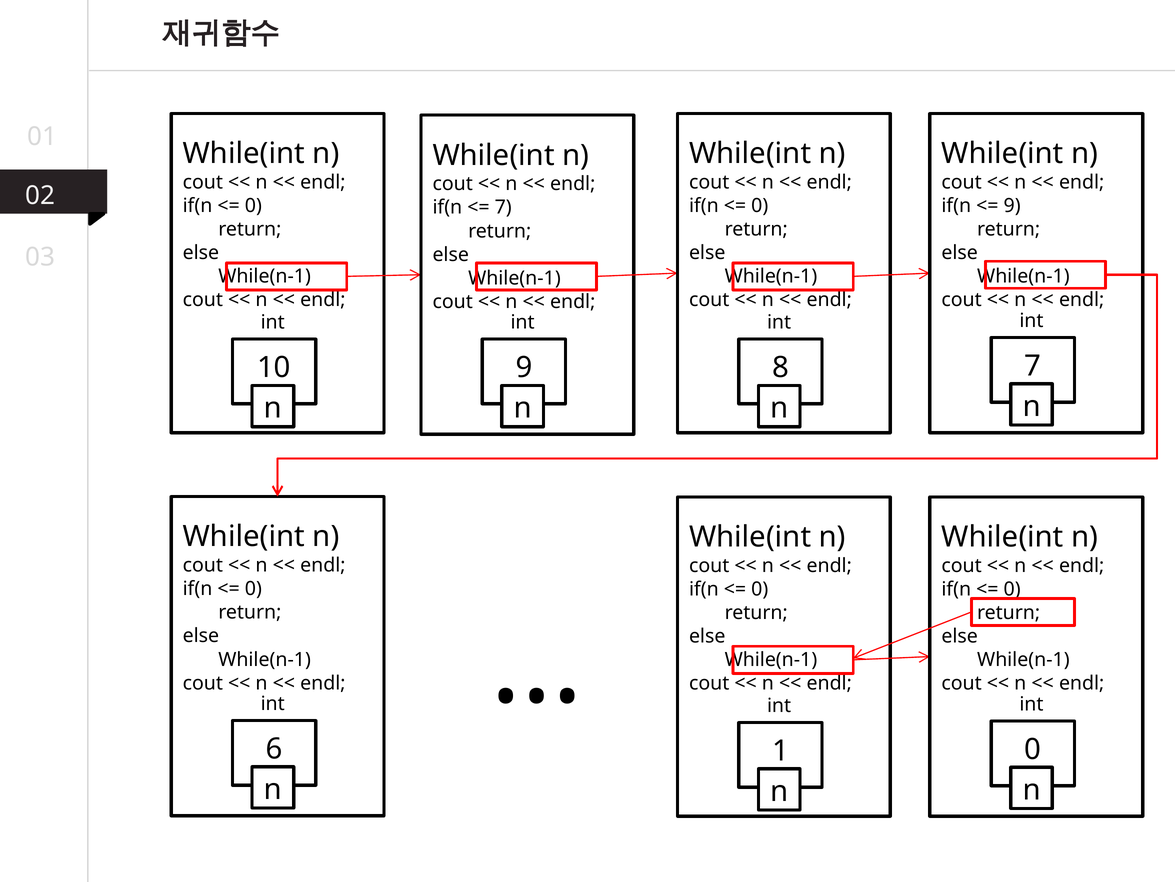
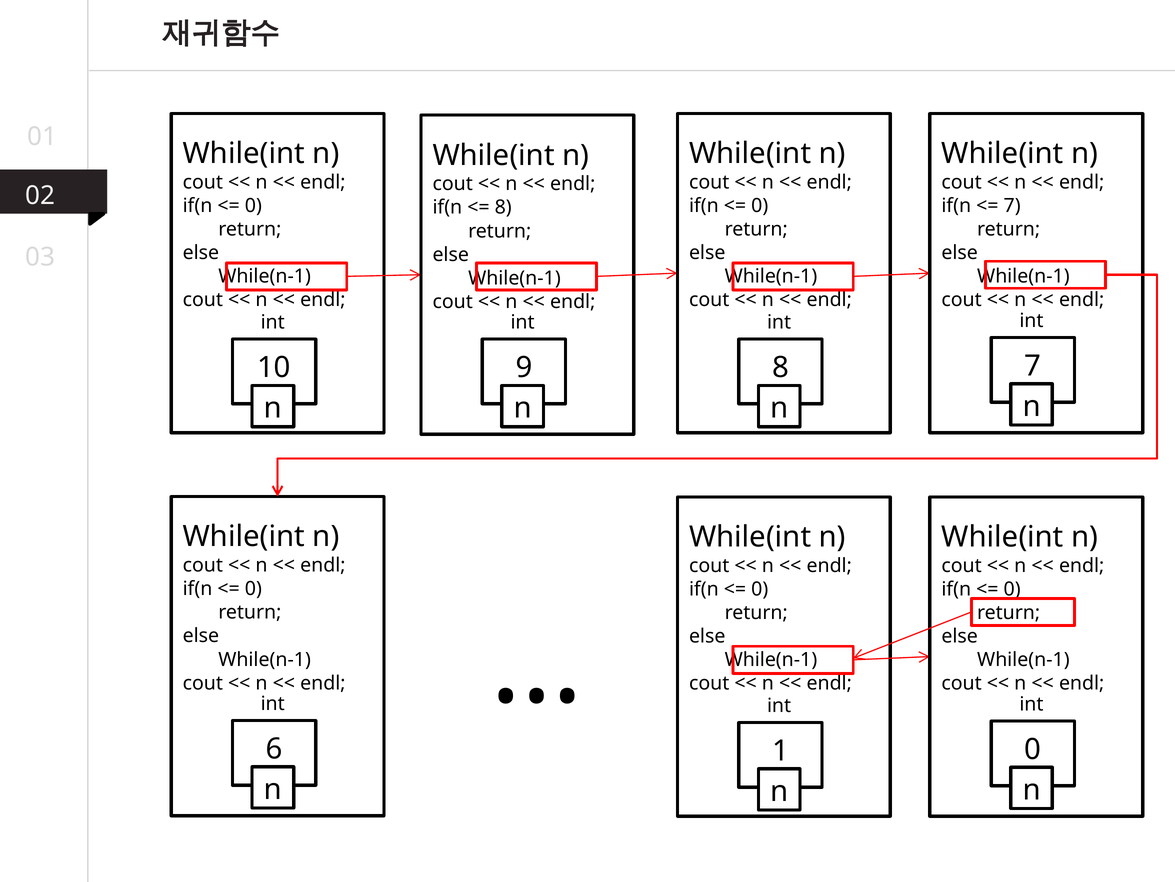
9: 9 -> 7 (1012, 206)
7: 7 -> 8 (503, 207)
